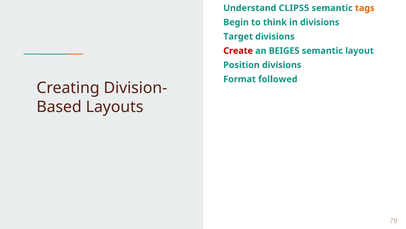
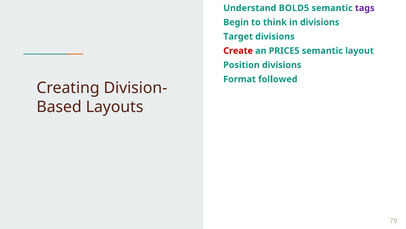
CLIPS5: CLIPS5 -> BOLD5 (294, 8)
tags colour: orange -> purple (365, 8)
BEIGE5: BEIGE5 -> PRICE5 (284, 51)
